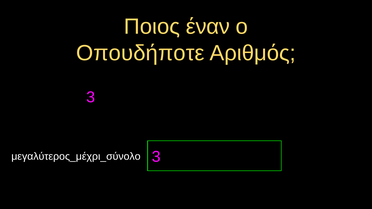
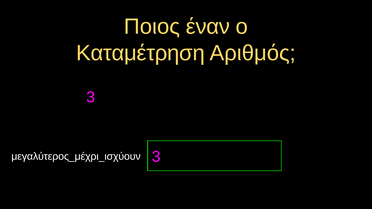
Οπουδήποτε: Οπουδήποτε -> Καταμέτρηση (141, 53)
μεγαλύτερος_μέχρι_σύνολο: μεγαλύτερος_μέχρι_σύνολο -> μεγαλύτερος_μέχρι_ισχύουν (76, 157)
